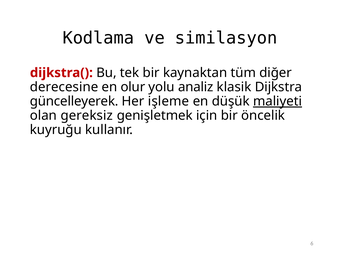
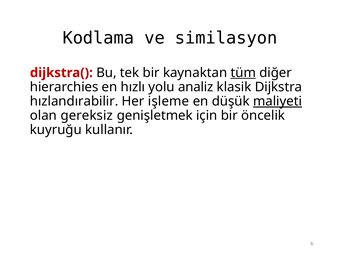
tüm underline: none -> present (243, 73)
derecesine: derecesine -> hierarchies (64, 87)
olur: olur -> hızlı (133, 87)
güncelleyerek: güncelleyerek -> hızlandırabilir (74, 101)
